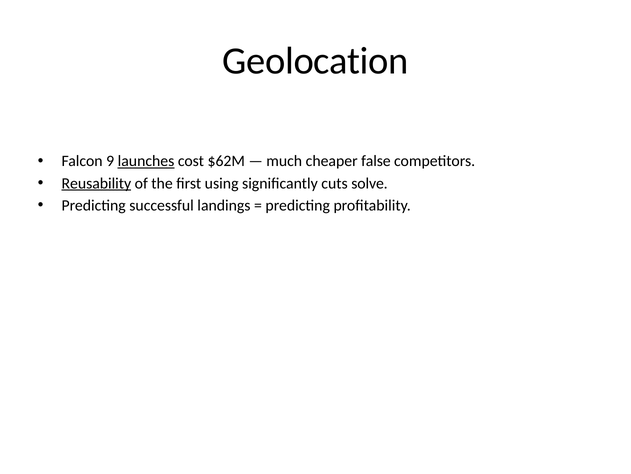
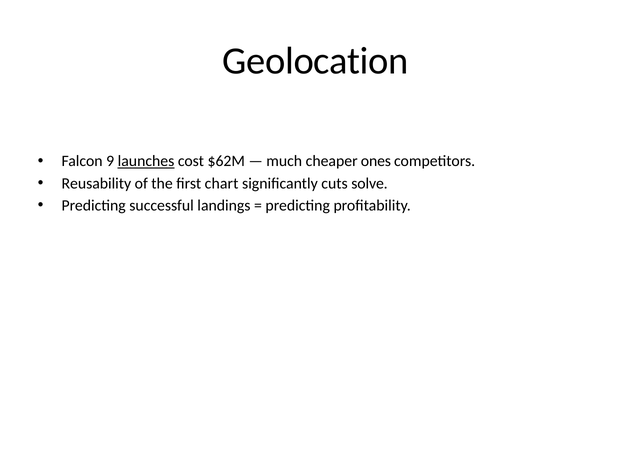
false: false -> ones (376, 161)
Reusability underline: present -> none (96, 183)
using: using -> chart (222, 183)
